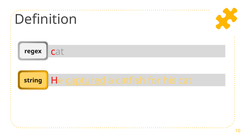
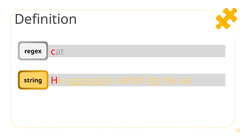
for underline: none -> present (154, 81)
